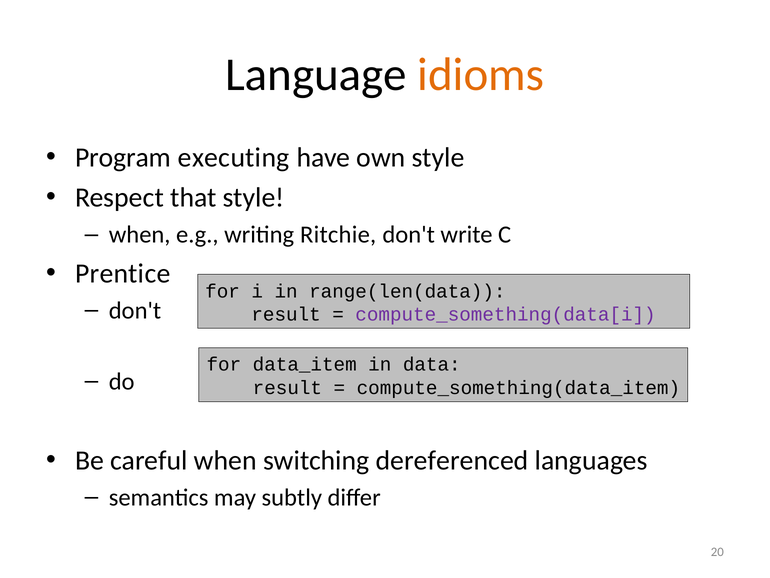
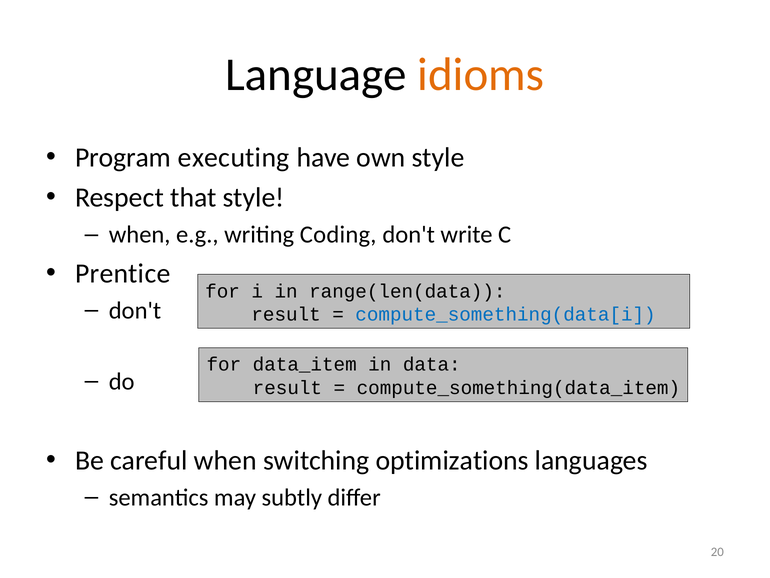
Ritchie: Ritchie -> Coding (338, 235)
compute_something(data[i colour: purple -> blue (506, 314)
dereferenced: dereferenced -> optimizations (452, 460)
